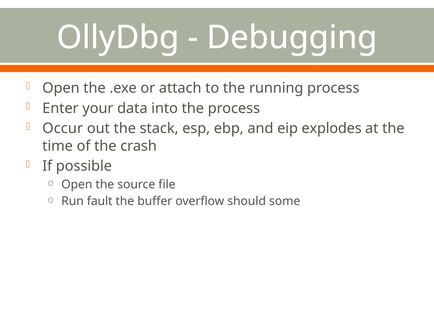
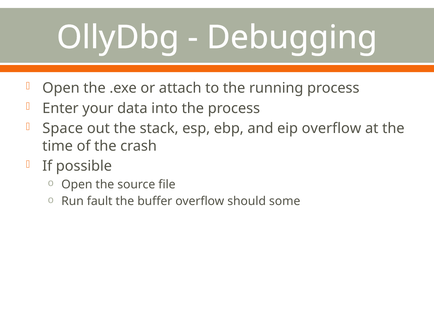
Occur: Occur -> Space (63, 128)
eip explodes: explodes -> overflow (331, 128)
